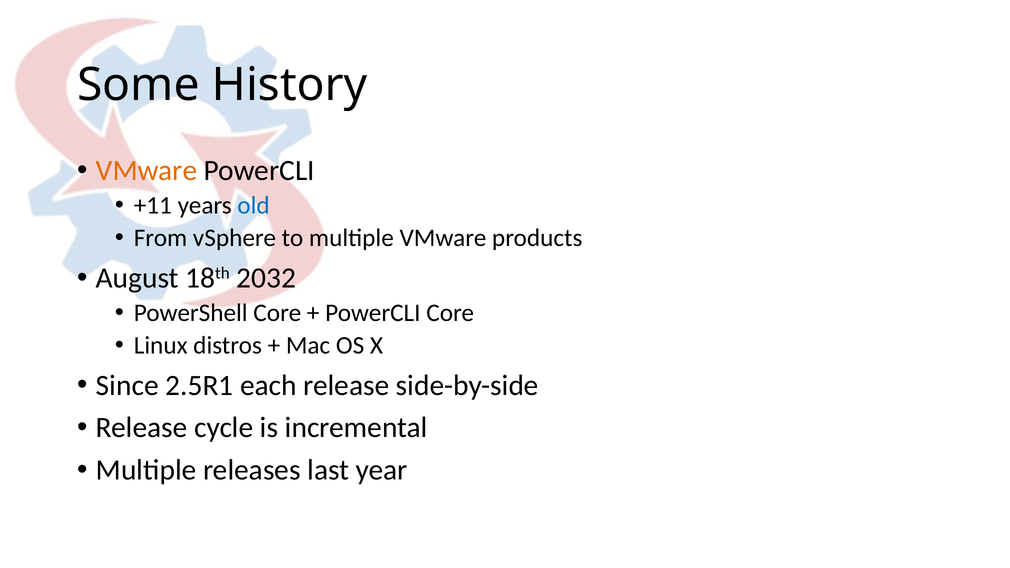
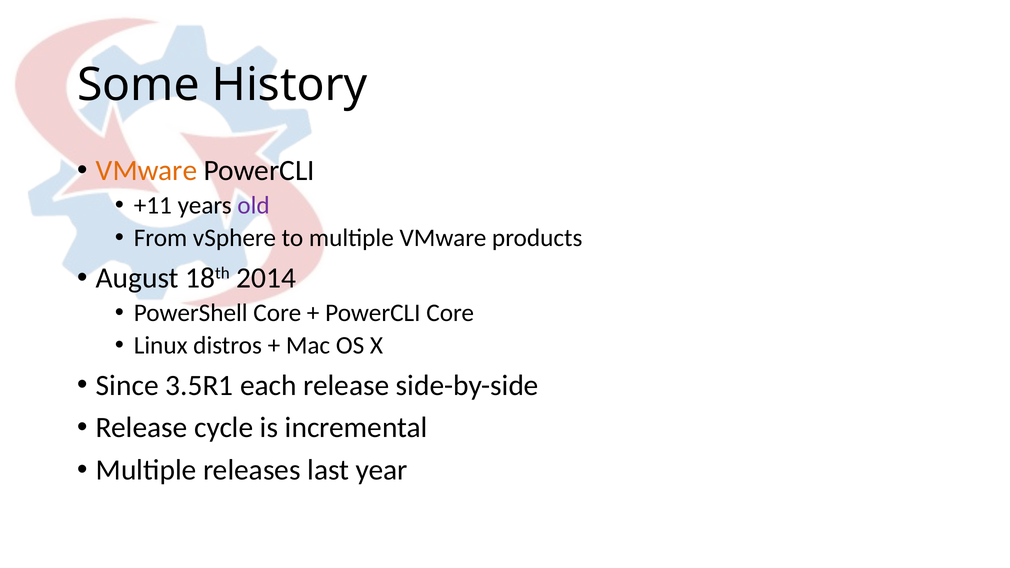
old colour: blue -> purple (254, 206)
2032: 2032 -> 2014 (266, 278)
2.5R1: 2.5R1 -> 3.5R1 (199, 385)
